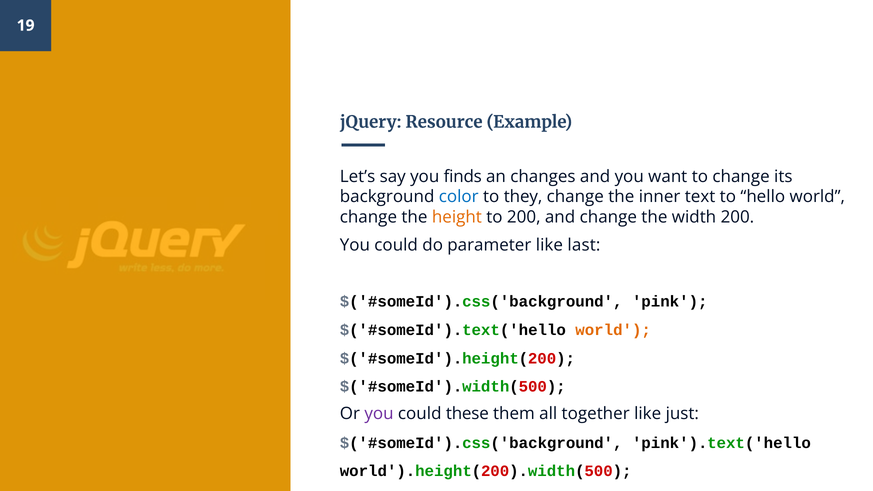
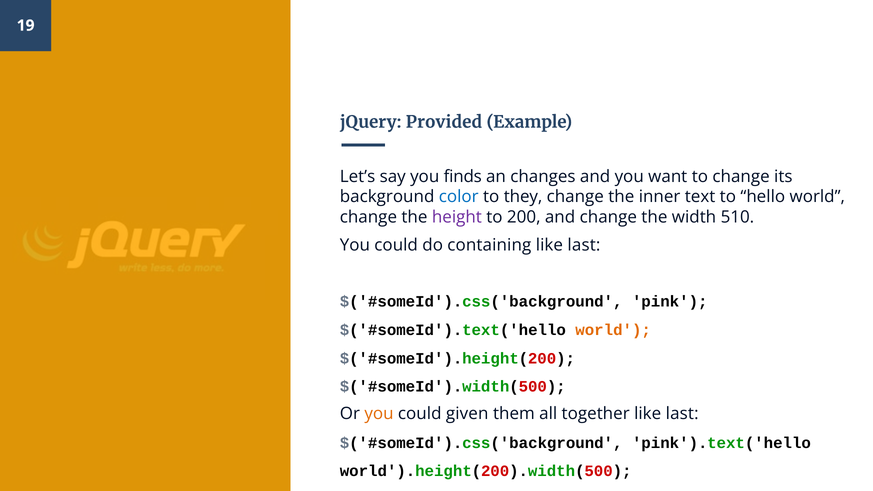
Resource: Resource -> Provided (444, 122)
height colour: orange -> purple (457, 217)
width 200: 200 -> 510 (737, 217)
parameter: parameter -> containing (489, 245)
you colour: purple -> orange (379, 414)
these: these -> given (467, 414)
together like just: just -> last (682, 414)
